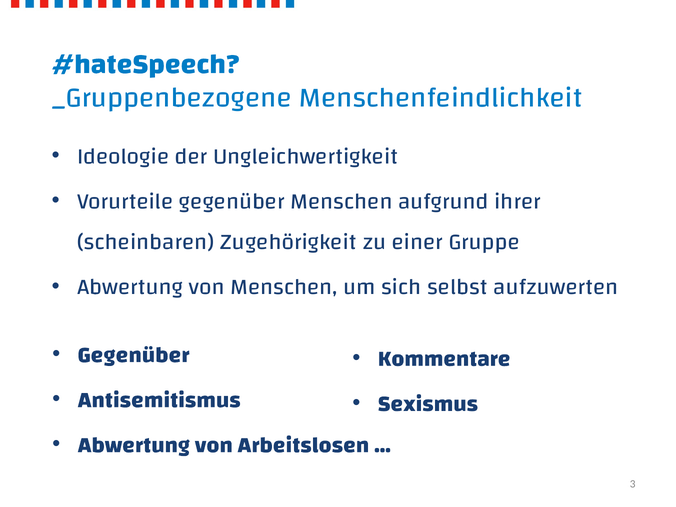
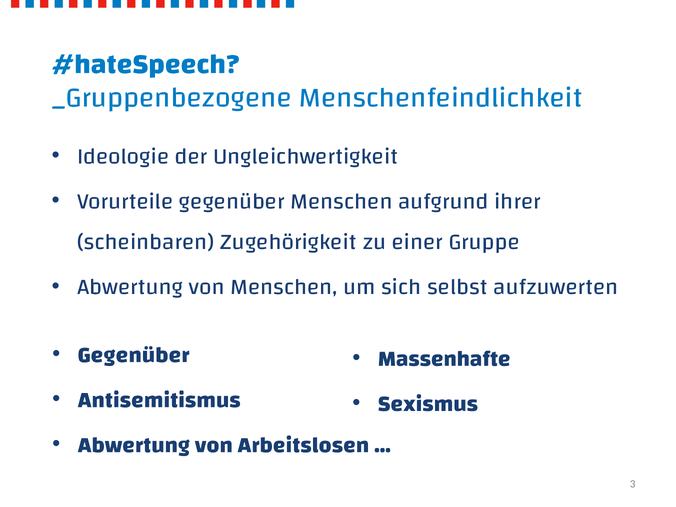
Kommentare: Kommentare -> Massenhafte (444, 358)
